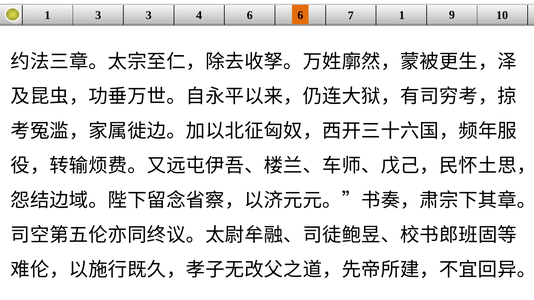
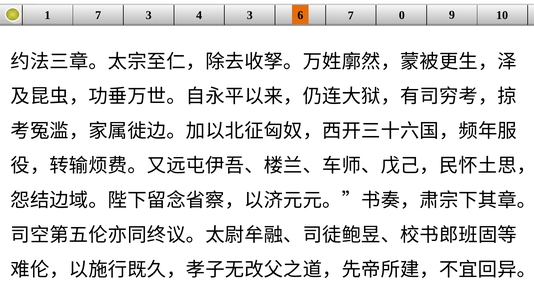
1 3: 3 -> 7 (98, 15)
4 6: 6 -> 3 (250, 15)
7 1: 1 -> 0 (402, 15)
